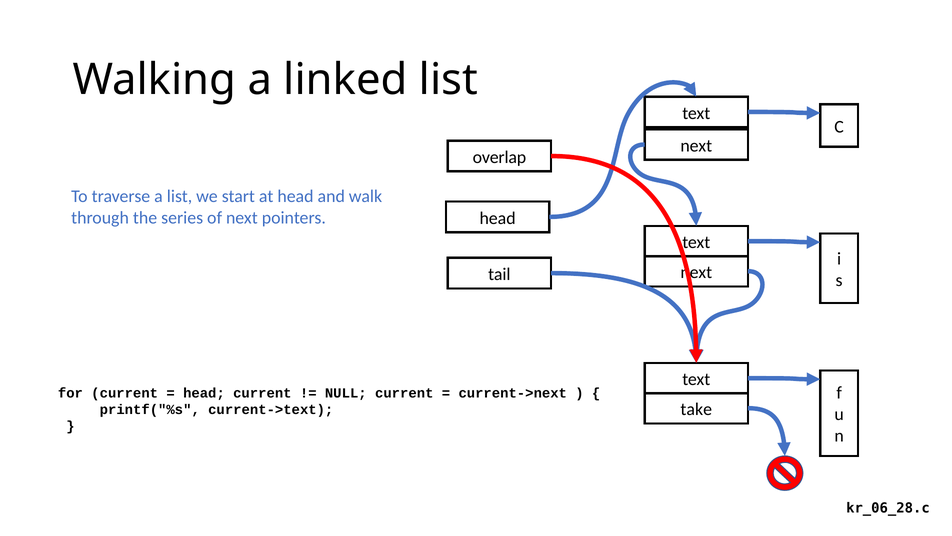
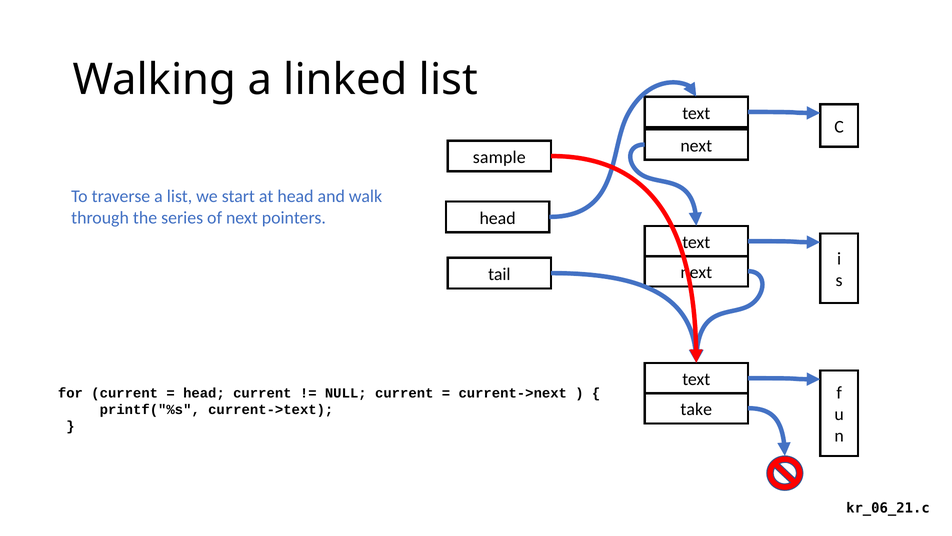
overlap: overlap -> sample (499, 157)
kr_06_28.c: kr_06_28.c -> kr_06_21.c (888, 508)
